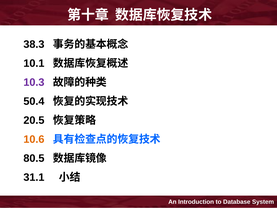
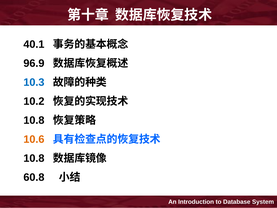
38.3: 38.3 -> 40.1 (34, 44)
10.1: 10.1 -> 96.9 (34, 63)
10.3 colour: purple -> blue (34, 82)
50.4: 50.4 -> 10.2 (34, 101)
20.5: 20.5 -> 10.8 (34, 120)
80.5: 80.5 -> 10.8 (34, 158)
31.1: 31.1 -> 60.8 (34, 177)
